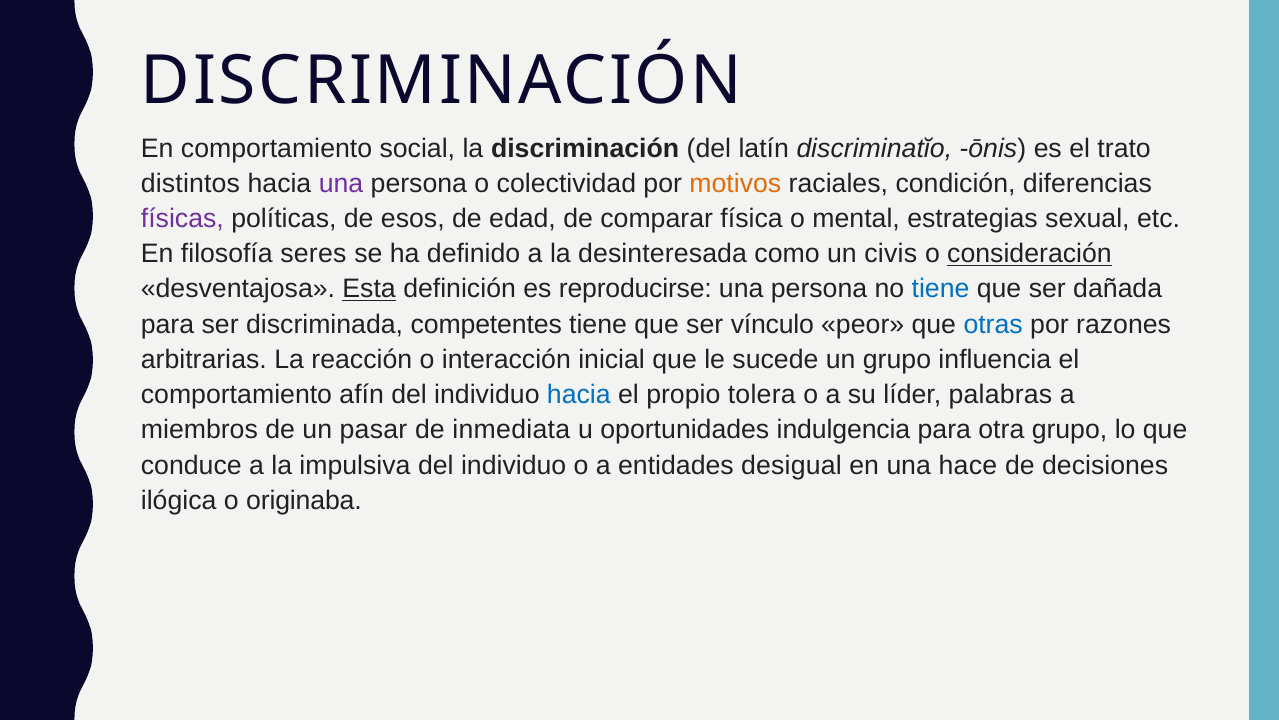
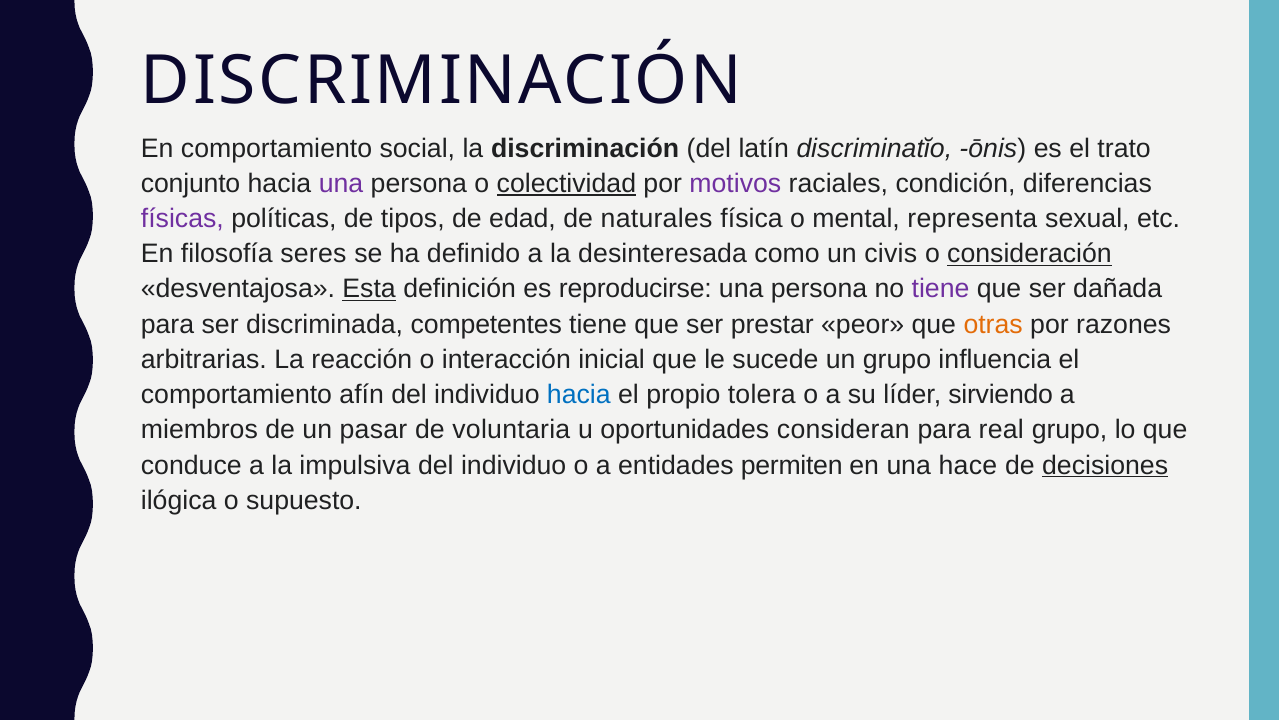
distintos: distintos -> conjunto (191, 183)
colectividad underline: none -> present (566, 183)
motivos colour: orange -> purple (735, 183)
esos: esos -> tipos (413, 218)
comparar: comparar -> naturales (657, 218)
estrategias: estrategias -> representa (972, 218)
tiene colour: blue -> purple (941, 289)
vínculo: vínculo -> prestar (772, 324)
otras colour: blue -> orange (993, 324)
palabras: palabras -> sirviendo (1001, 394)
inmediata: inmediata -> voluntaria (511, 430)
indulgencia: indulgencia -> consideran (843, 430)
otra: otra -> real (1001, 430)
desigual: desigual -> permiten (792, 465)
decisiones underline: none -> present (1105, 465)
originaba: originaba -> supuesto (304, 500)
